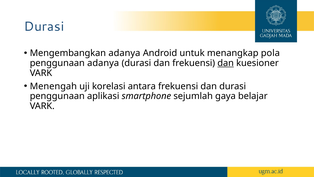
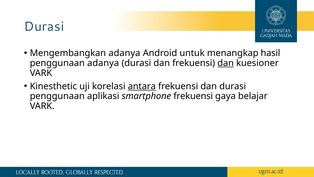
pola: pola -> hasil (270, 53)
Menengah: Menengah -> Kinesthetic (53, 86)
antara underline: none -> present (142, 86)
smartphone sejumlah: sejumlah -> frekuensi (193, 96)
